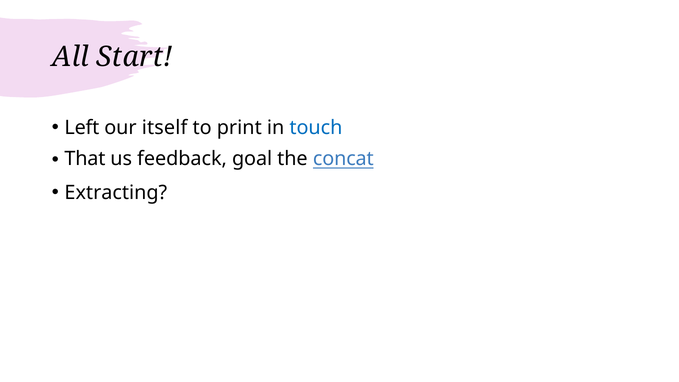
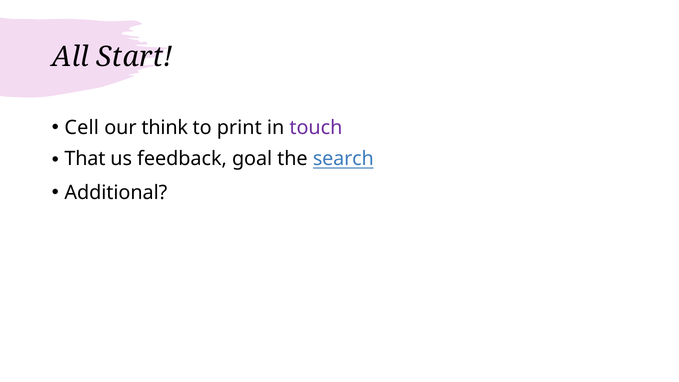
Left: Left -> Cell (82, 128)
itself: itself -> think (165, 128)
touch colour: blue -> purple (316, 128)
concat: concat -> search (343, 159)
Extracting: Extracting -> Additional (116, 193)
